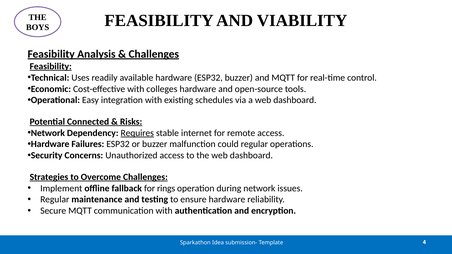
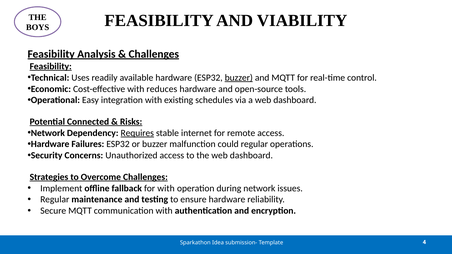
buzzer underline: none -> present (239, 78)
colleges: colleges -> reduces (162, 89)
for rings: rings -> with (166, 188)
